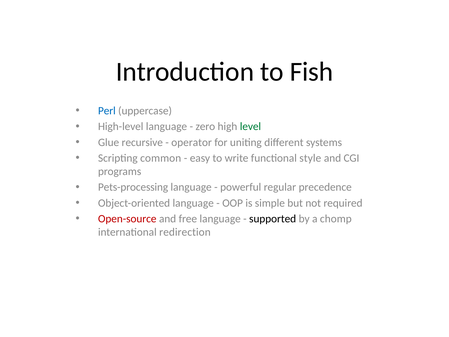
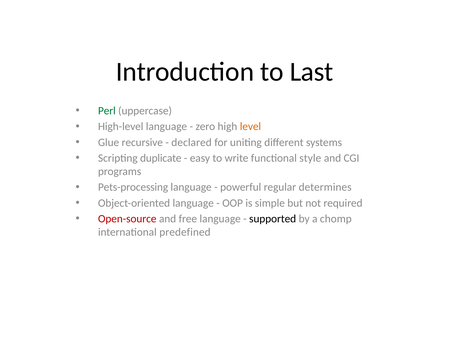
Fish: Fish -> Last (312, 72)
Perl colour: blue -> green (107, 111)
level colour: green -> orange (250, 127)
operator: operator -> declared (192, 142)
common: common -> duplicate (161, 158)
precedence: precedence -> determines (325, 187)
redirection: redirection -> predefined (185, 232)
